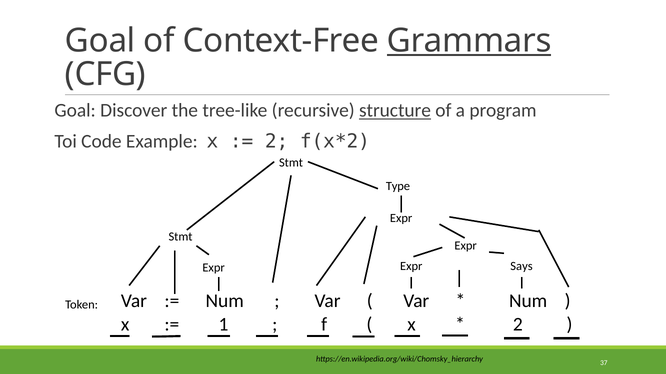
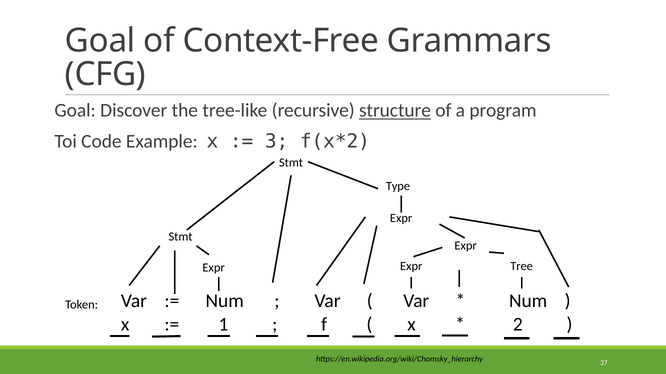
Grammars underline: present -> none (469, 41)
2: 2 -> 3 (277, 141)
Says: Says -> Tree (522, 266)
